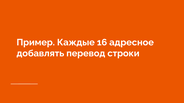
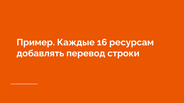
адресное: адресное -> ресурсам (132, 43)
